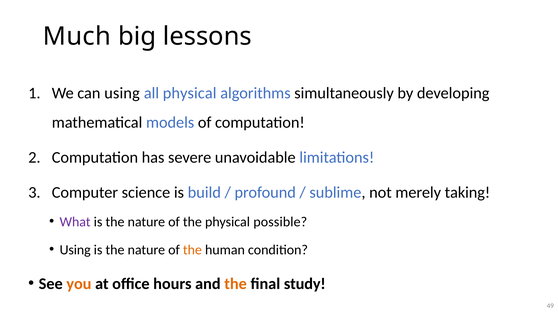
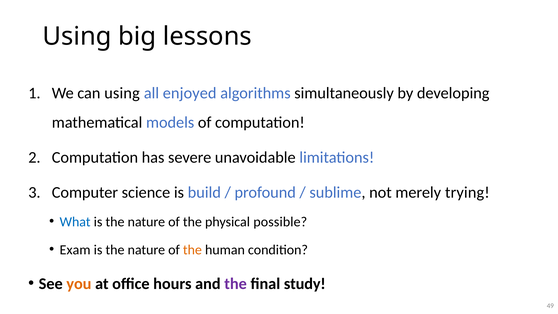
Much: Much -> Using (77, 36)
all physical: physical -> enjoyed (190, 93)
taking: taking -> trying (467, 192)
What colour: purple -> blue (75, 222)
Using: Using -> Exam (75, 250)
the colour: orange -> purple (236, 284)
